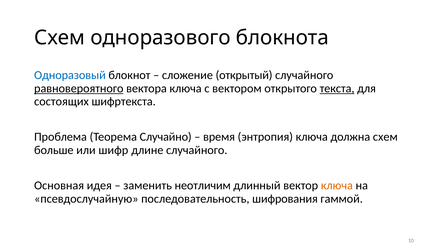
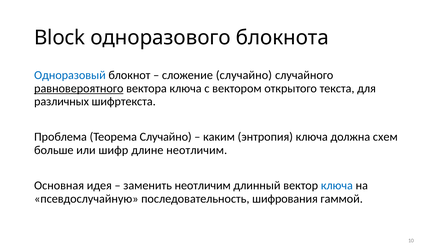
Схем: Схем -> Block (60, 38)
сложение открытый: открытый -> случайно (244, 75)
текста underline: present -> none (337, 88)
состоящих: состоящих -> различных (62, 101)
время: время -> каким (219, 137)
длине случайного: случайного -> неотличим (197, 150)
ключа colour: orange -> blue (337, 186)
